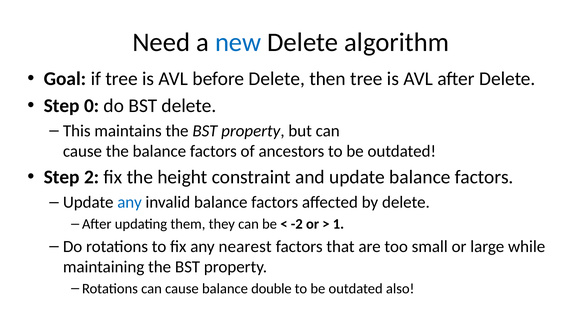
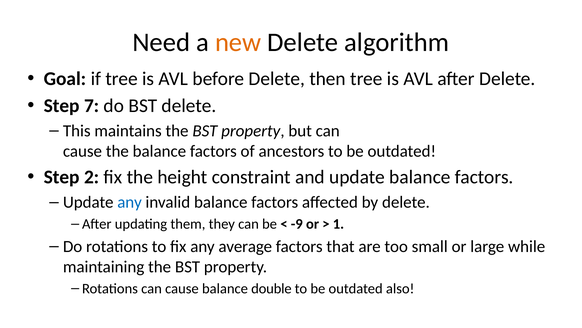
new colour: blue -> orange (238, 42)
0: 0 -> 7 (92, 106)
-2: -2 -> -9 (297, 224)
nearest: nearest -> average (245, 246)
